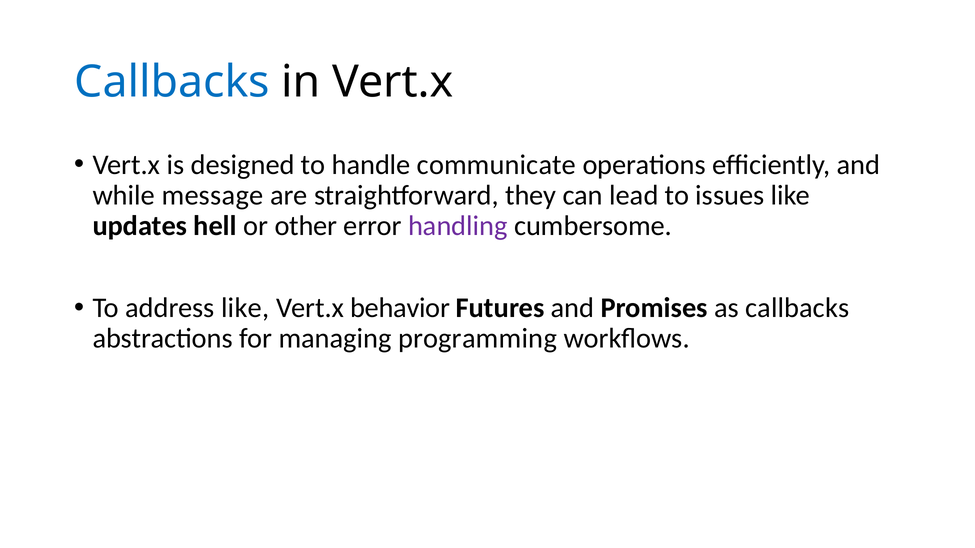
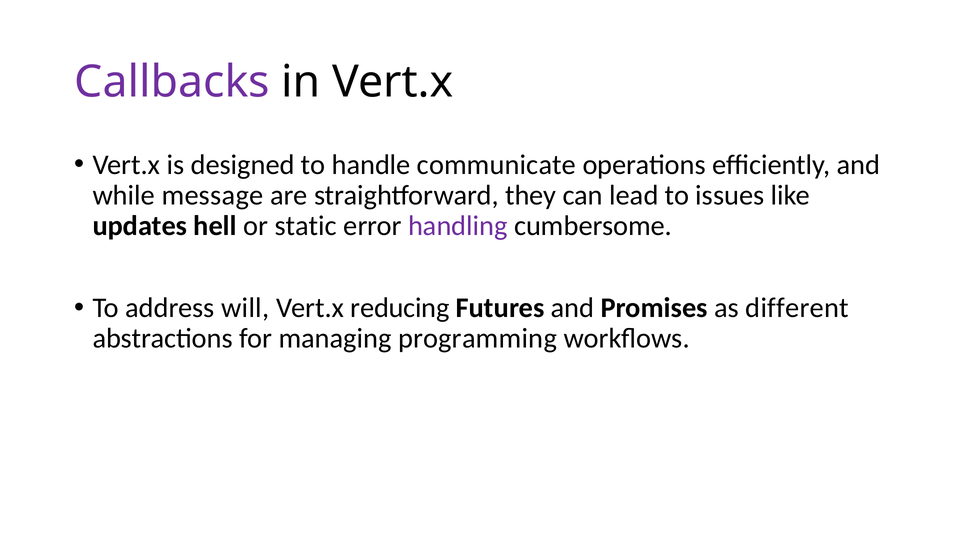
Callbacks colour: blue -> purple (172, 82)
other: other -> static (306, 226)
address like: like -> will (245, 308)
behavior: behavior -> reducing (400, 308)
as callbacks: callbacks -> different (797, 308)
